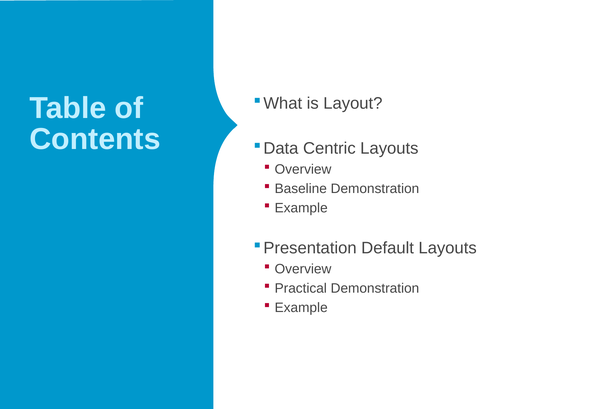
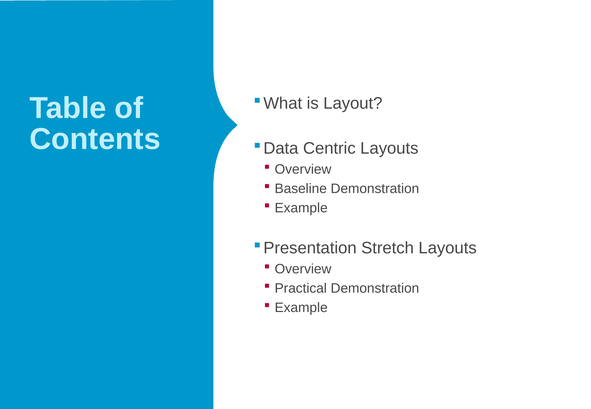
Default: Default -> Stretch (388, 248)
